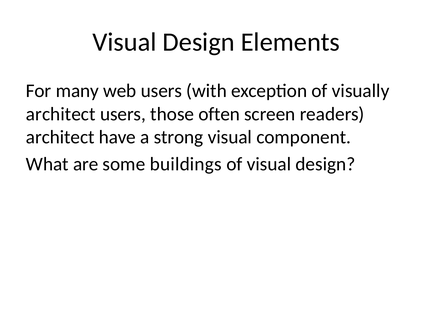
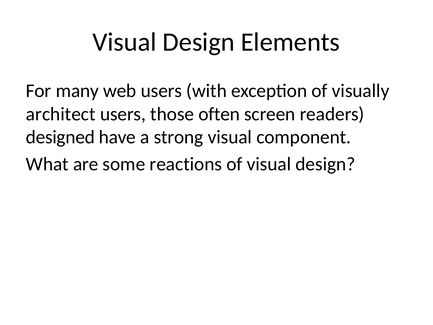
architect: architect -> designed (60, 137)
buildings: buildings -> reactions (186, 164)
